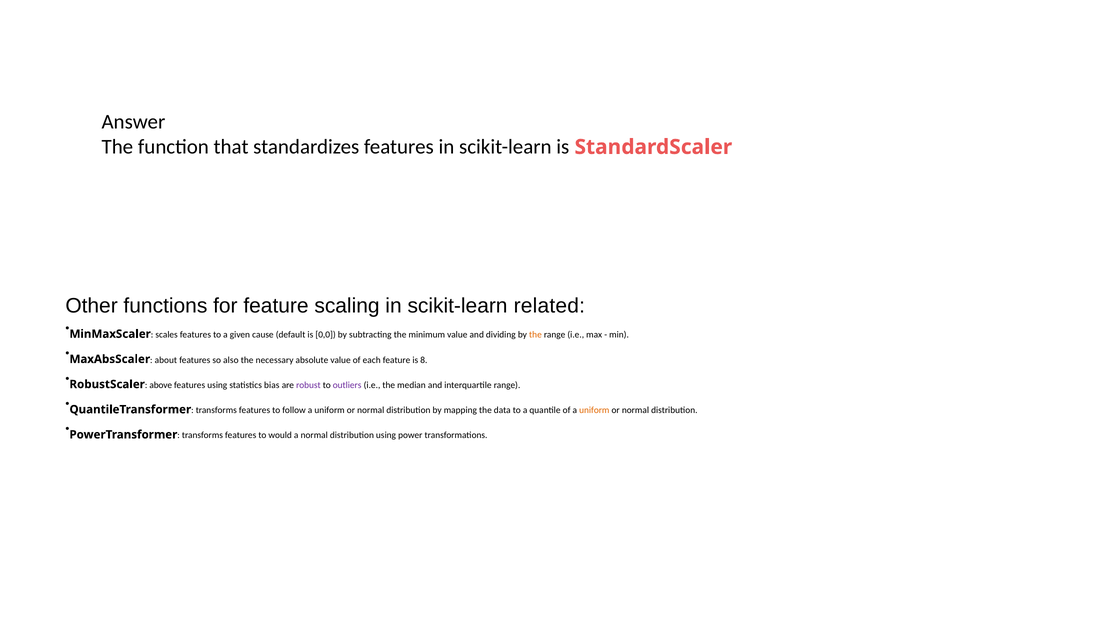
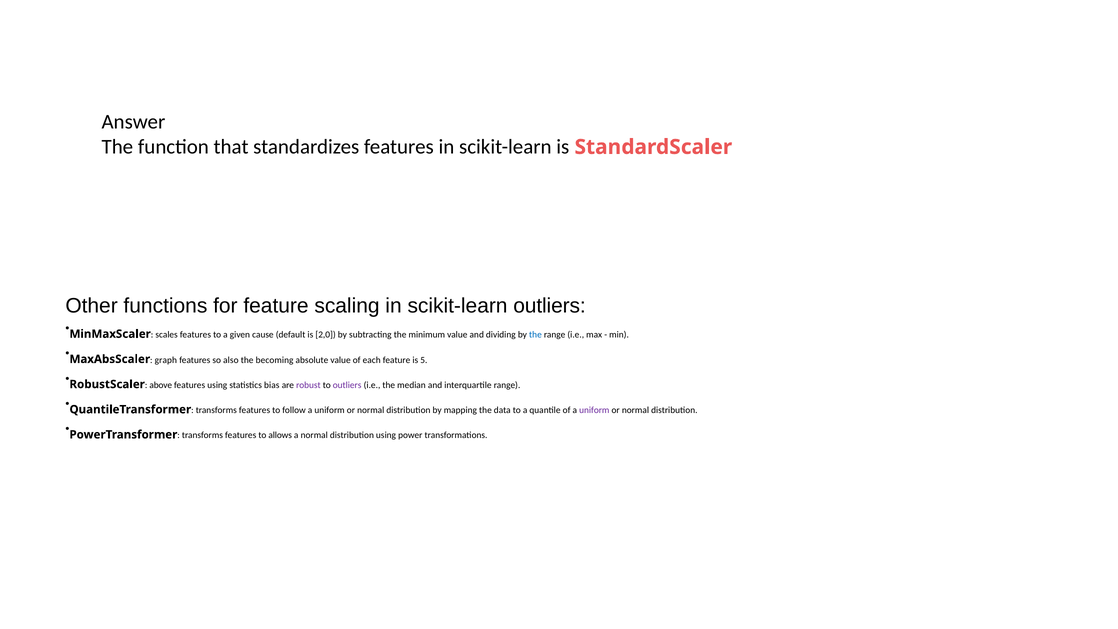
scikit-learn related: related -> outliers (550, 306)
0,0: 0,0 -> 2,0 (326, 335)
the colour: orange -> blue (535, 335)
about: about -> graph (166, 360)
necessary: necessary -> becoming (275, 360)
8: 8 -> 5 (424, 360)
uniform colour: orange -> purple (594, 410)
would: would -> allows (280, 435)
